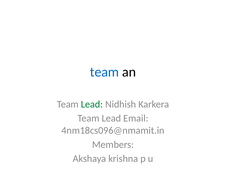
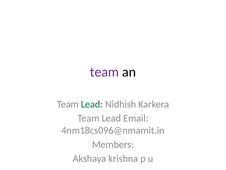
team colour: blue -> purple (104, 72)
